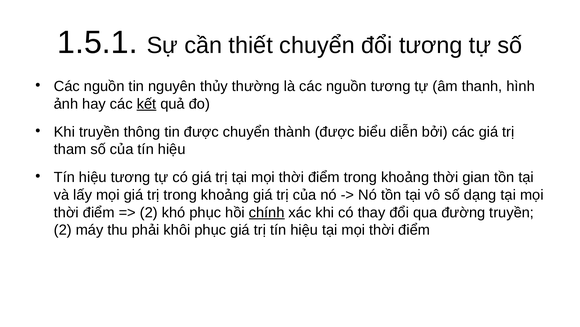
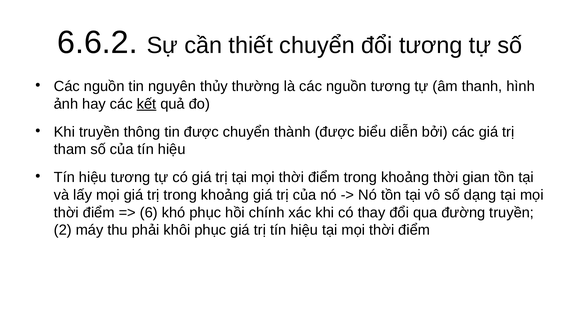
1.5.1: 1.5.1 -> 6.6.2 (97, 42)
2: 2 -> 6 (149, 212)
chính underline: present -> none (267, 212)
